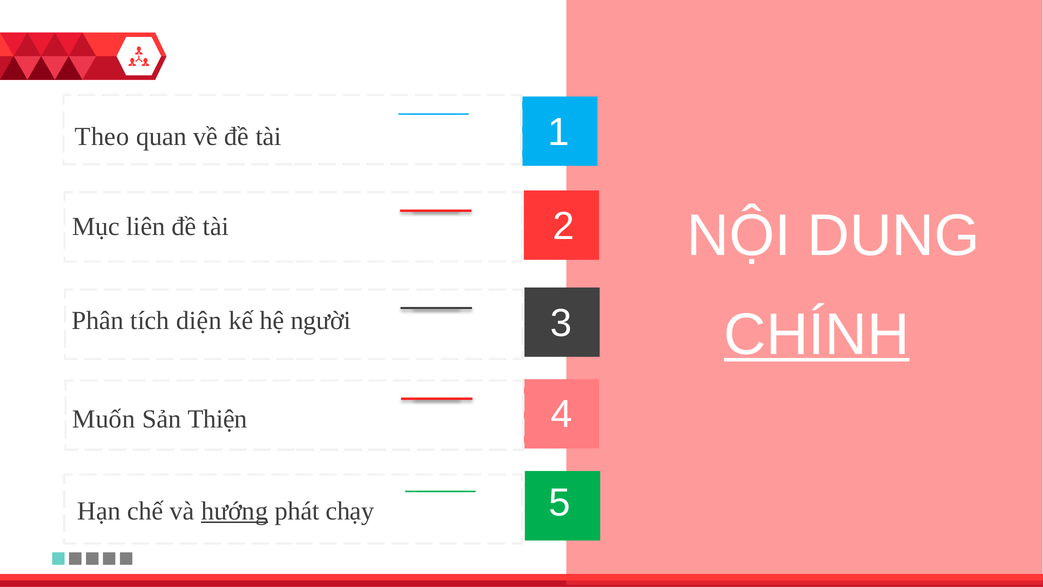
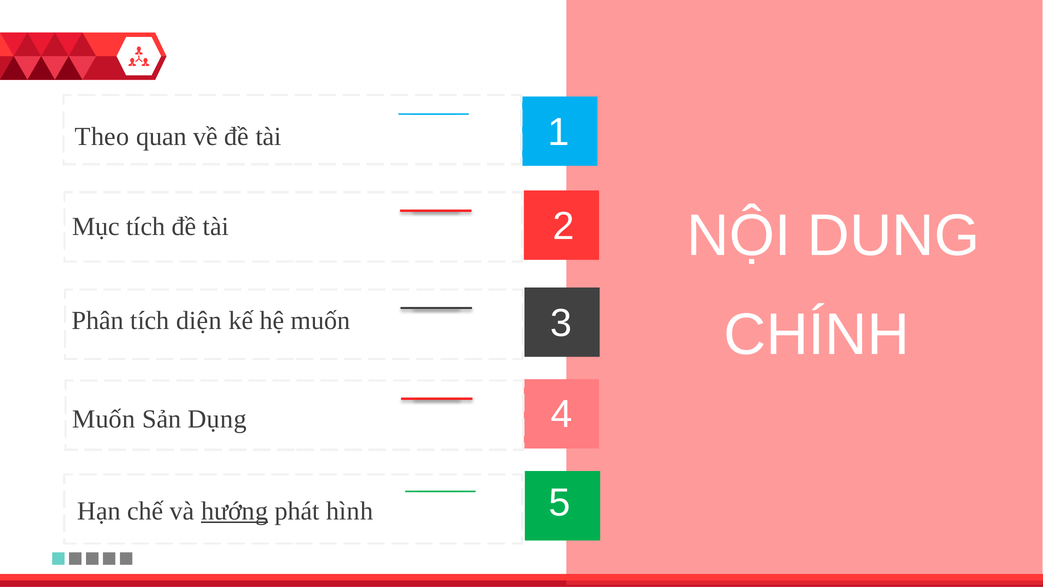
Mục liên: liên -> tích (146, 227)
CHÍNH underline: present -> none (817, 334)
hệ người: người -> muốn (321, 320)
Thiện: Thiện -> Dụng (217, 419)
chạy: chạy -> hình (350, 511)
